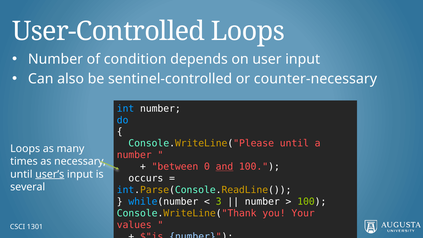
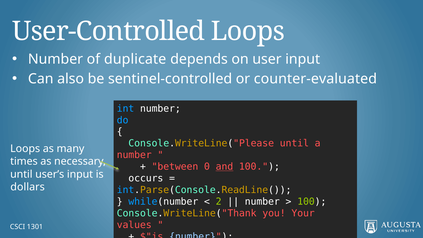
condition: condition -> duplicate (135, 59)
counter-necessary: counter-necessary -> counter-evaluated (315, 79)
user’s underline: present -> none (50, 174)
several: several -> dollars (28, 187)
3: 3 -> 2 (219, 202)
